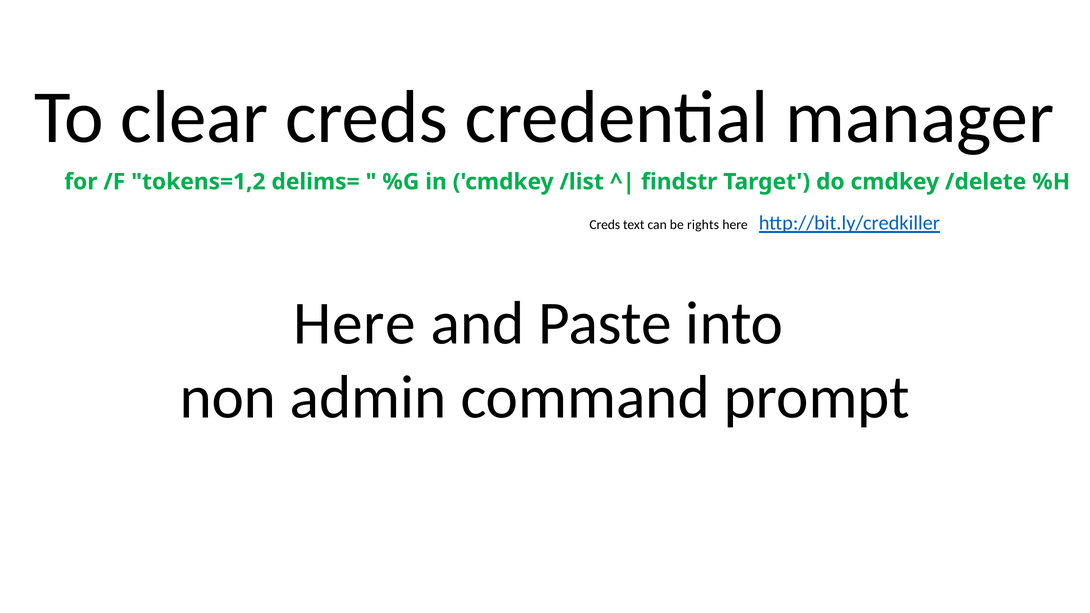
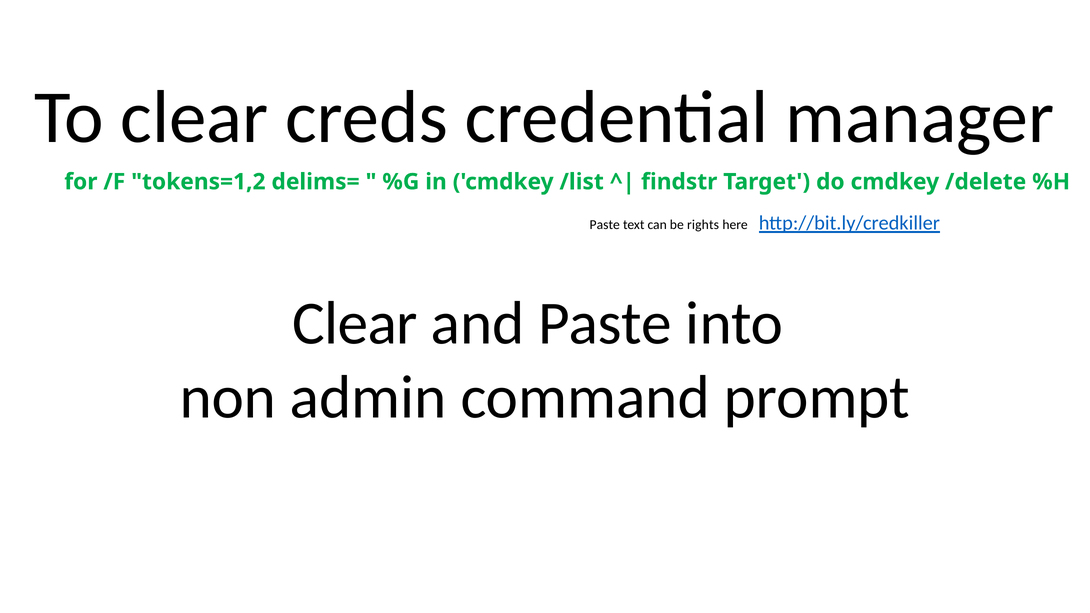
Creds: Creds -> Paste (605, 225)
Here: Here -> Clear (355, 324)
